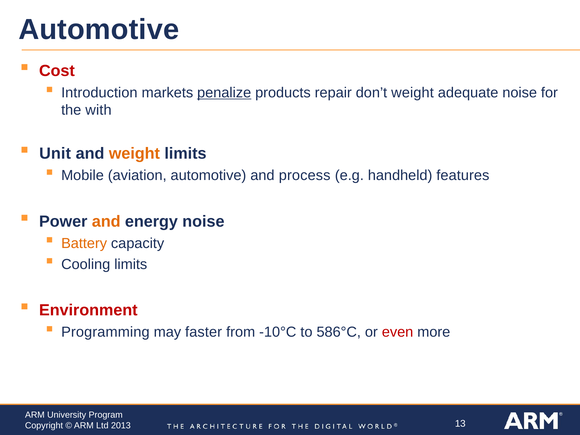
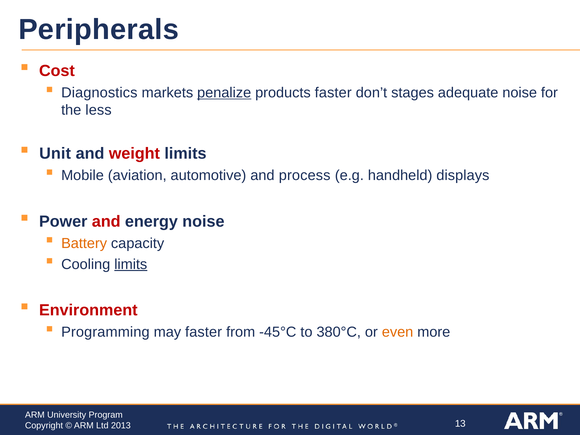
Automotive: Automotive -> Peripherals (99, 29)
Introduction: Introduction -> Diagnostics (99, 93)
products repair: repair -> faster (333, 93)
don’t weight: weight -> stages (413, 93)
with: with -> less (98, 110)
weight colour: orange -> red (134, 154)
features: features -> displays (463, 176)
and colour: orange -> red (106, 221)
limits underline: none -> present (131, 264)
-10°C: -10°C -> -45°C (278, 332)
586°C: 586°C -> 380°C (339, 332)
even colour: red -> orange (398, 332)
